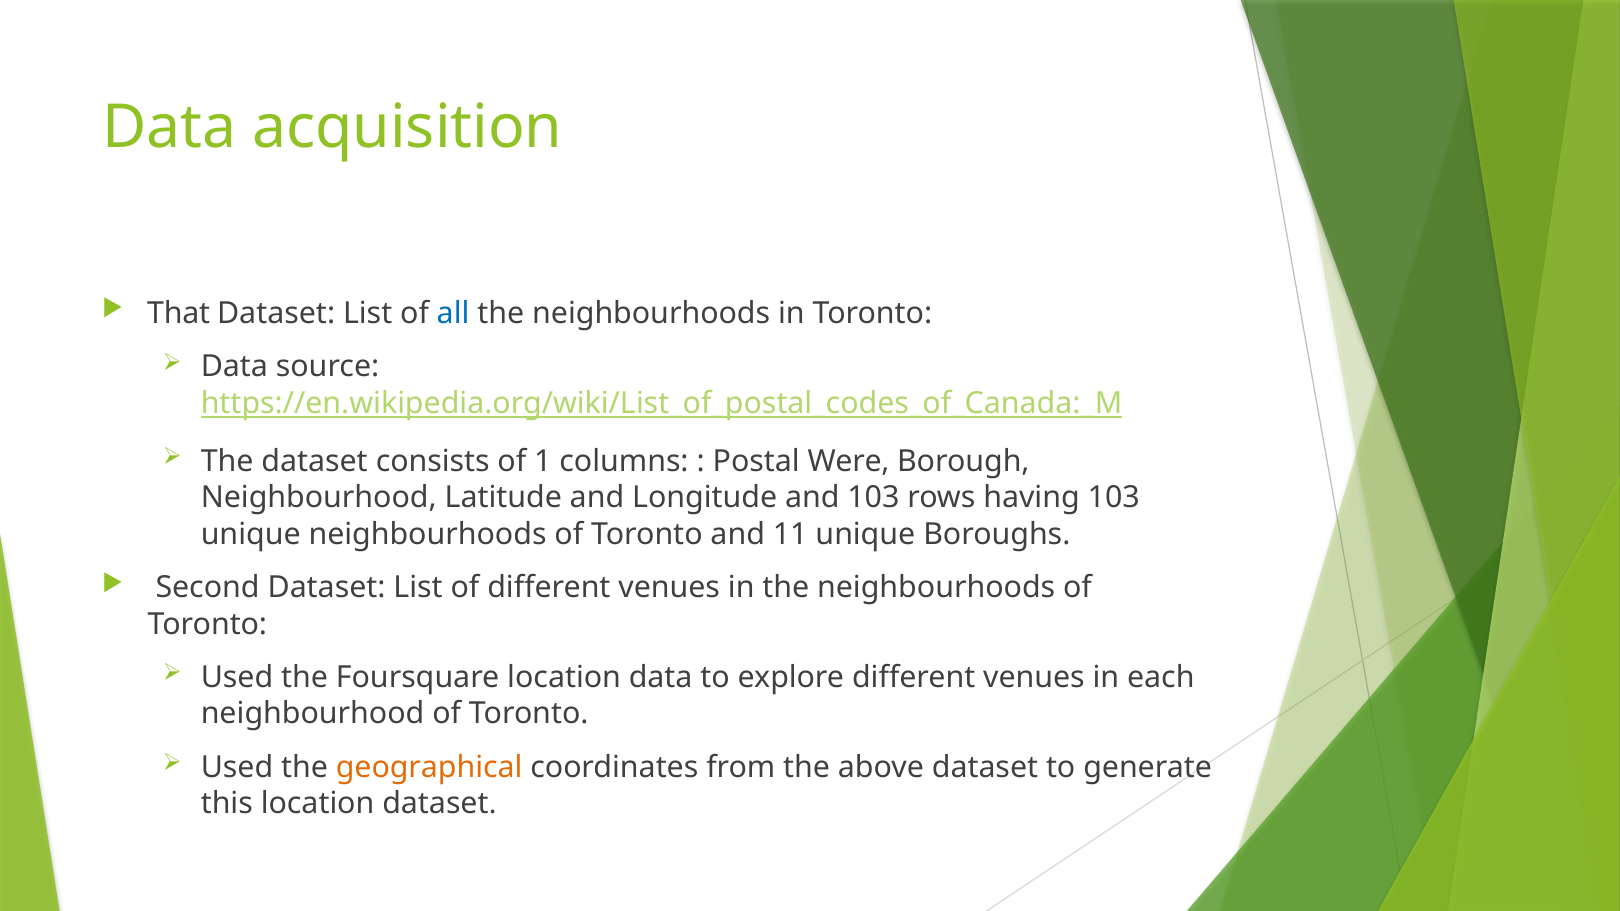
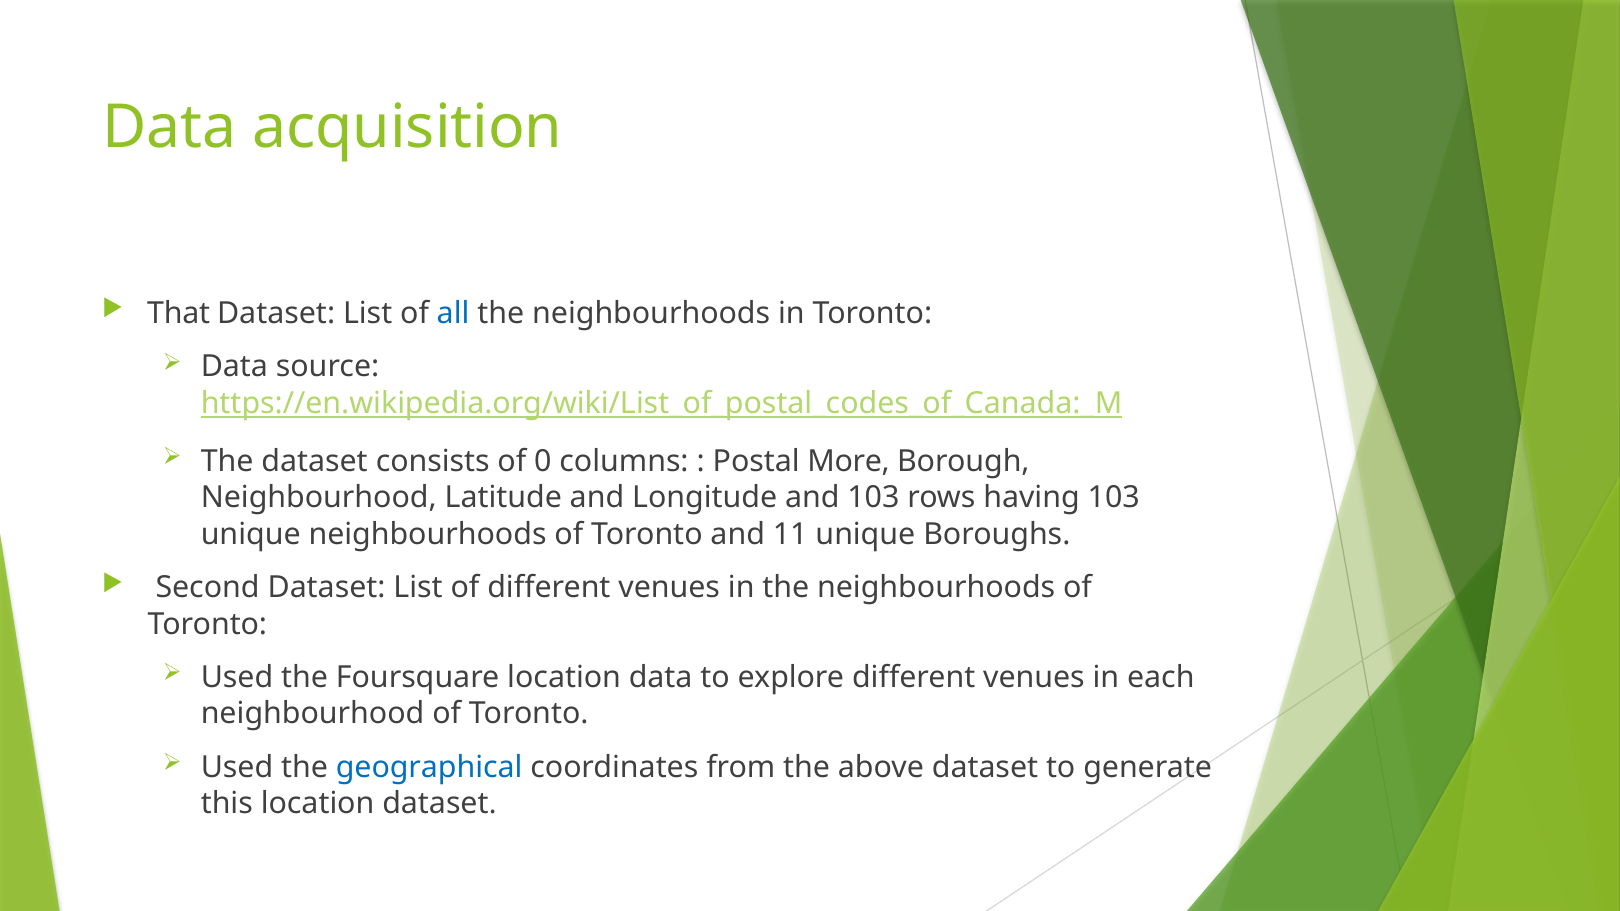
1: 1 -> 0 (543, 462)
Were: Were -> More (849, 462)
geographical colour: orange -> blue (429, 767)
